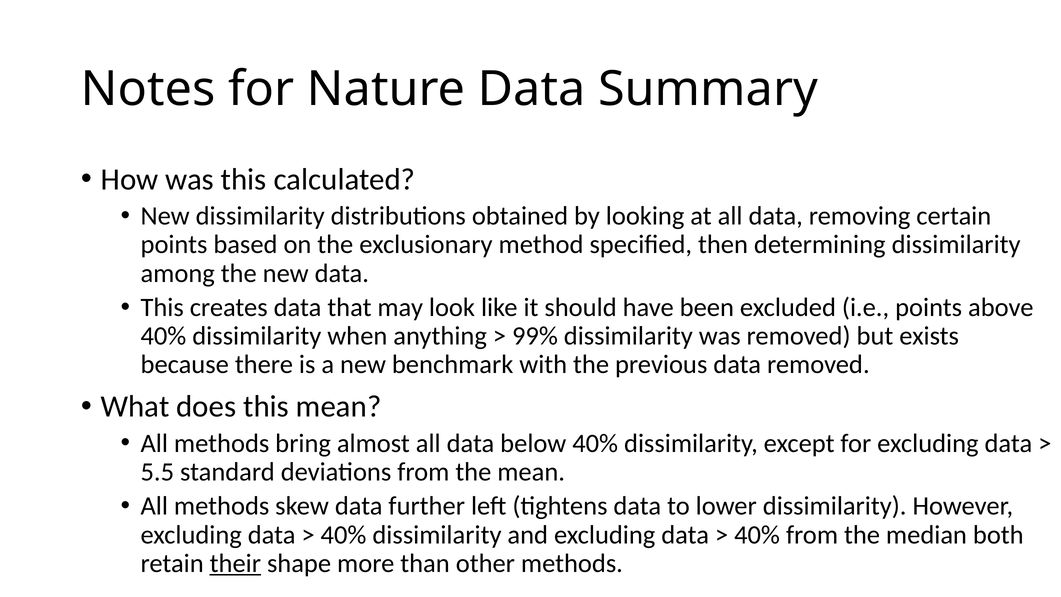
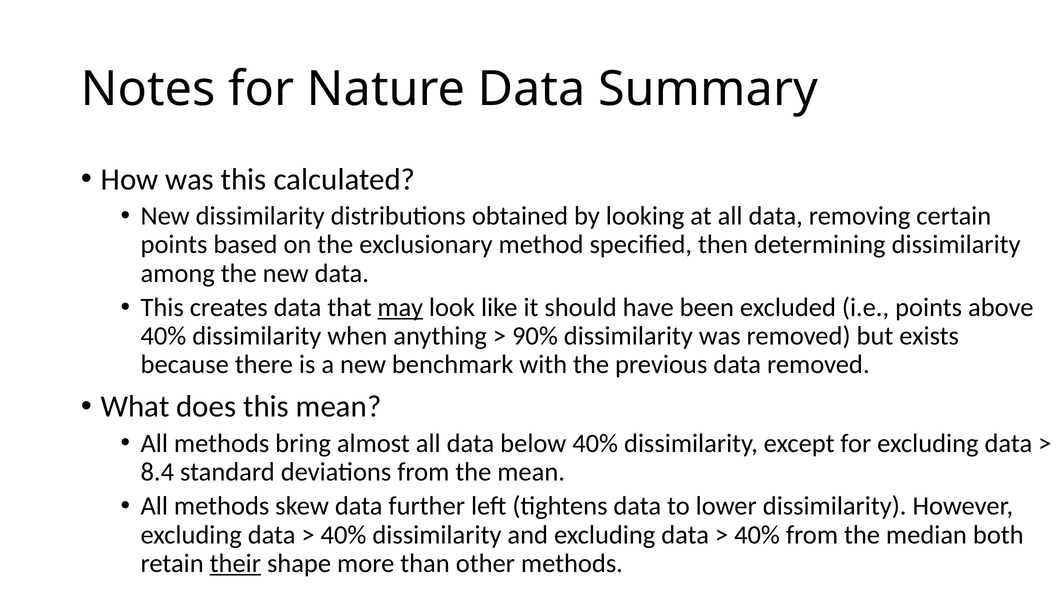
may underline: none -> present (400, 307)
99%: 99% -> 90% (535, 336)
5.5: 5.5 -> 8.4 (157, 472)
